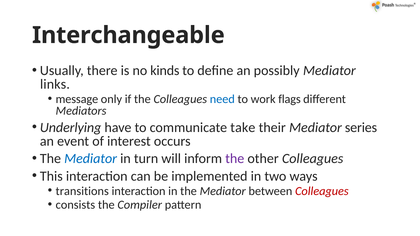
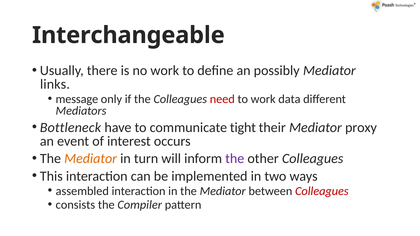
no kinds: kinds -> work (165, 71)
need colour: blue -> red (222, 99)
flags: flags -> data (289, 99)
Underlying: Underlying -> Bottleneck (71, 128)
take: take -> tight (243, 128)
series: series -> proxy (361, 128)
Mediator colour: blue -> orange (91, 159)
transitions: transitions -> assembled (82, 191)
